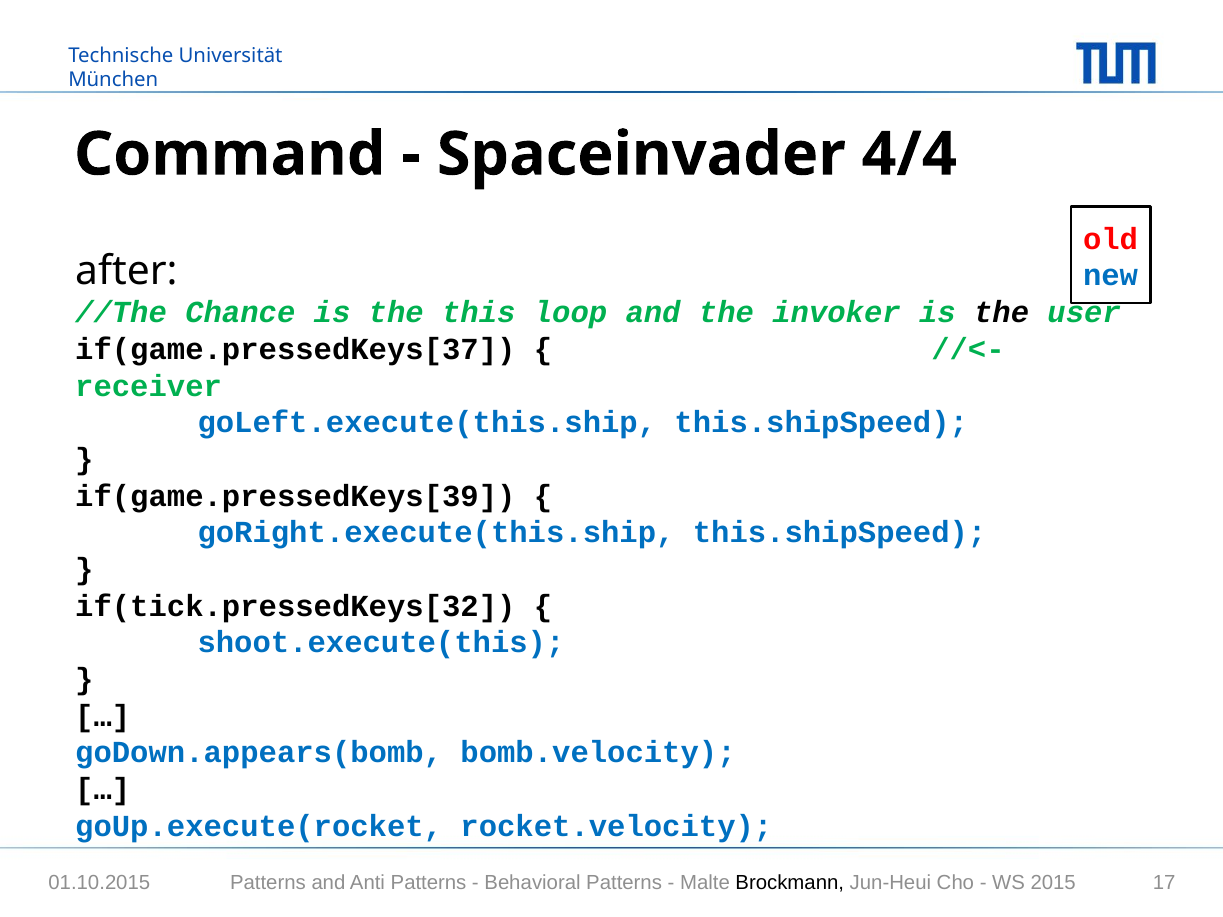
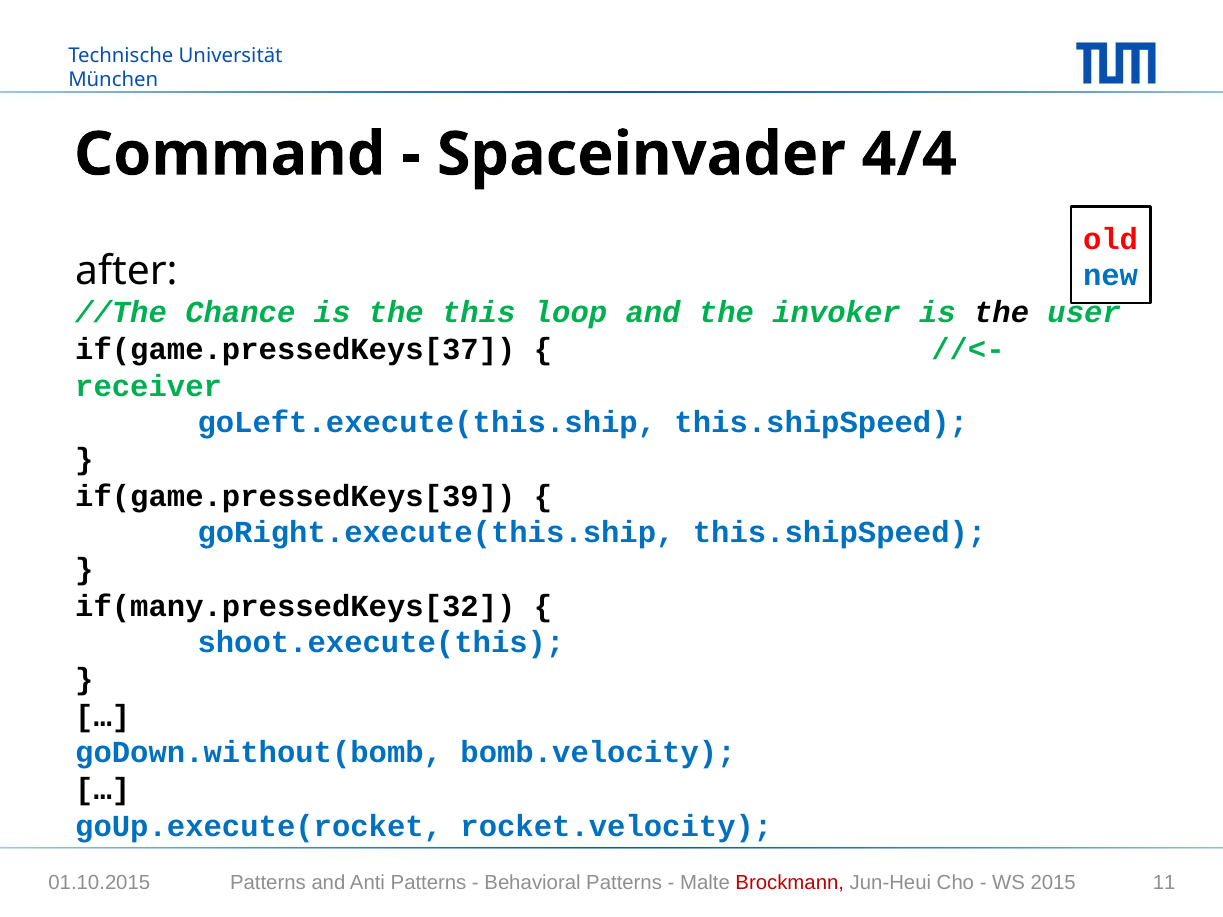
if(tick.pressedKeys[32: if(tick.pressedKeys[32 -> if(many.pressedKeys[32 (295, 606)
goDown.appears(bomb: goDown.appears(bomb -> goDown.without(bomb (259, 753)
Brockmann colour: black -> red (790, 883)
17: 17 -> 11 (1164, 883)
